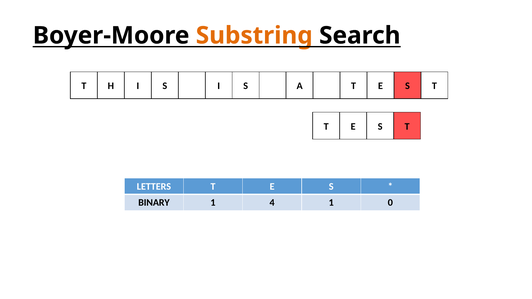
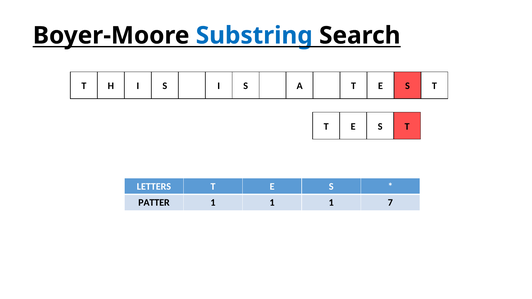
Substring colour: orange -> blue (254, 36)
BINARY: BINARY -> PATTER (154, 203)
4: 4 -> 1 (272, 203)
0: 0 -> 7 (390, 203)
